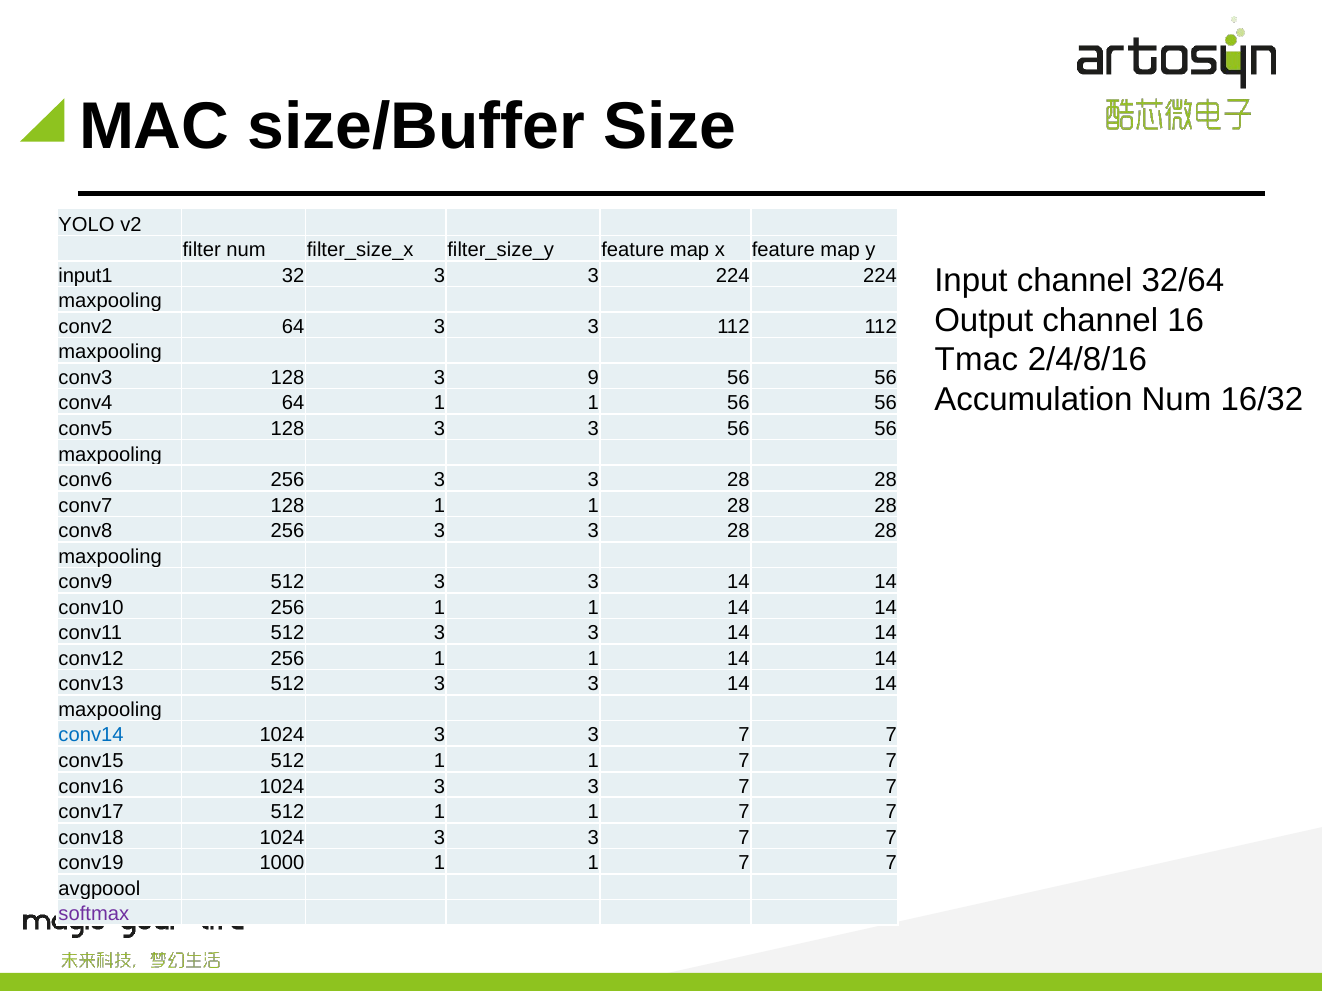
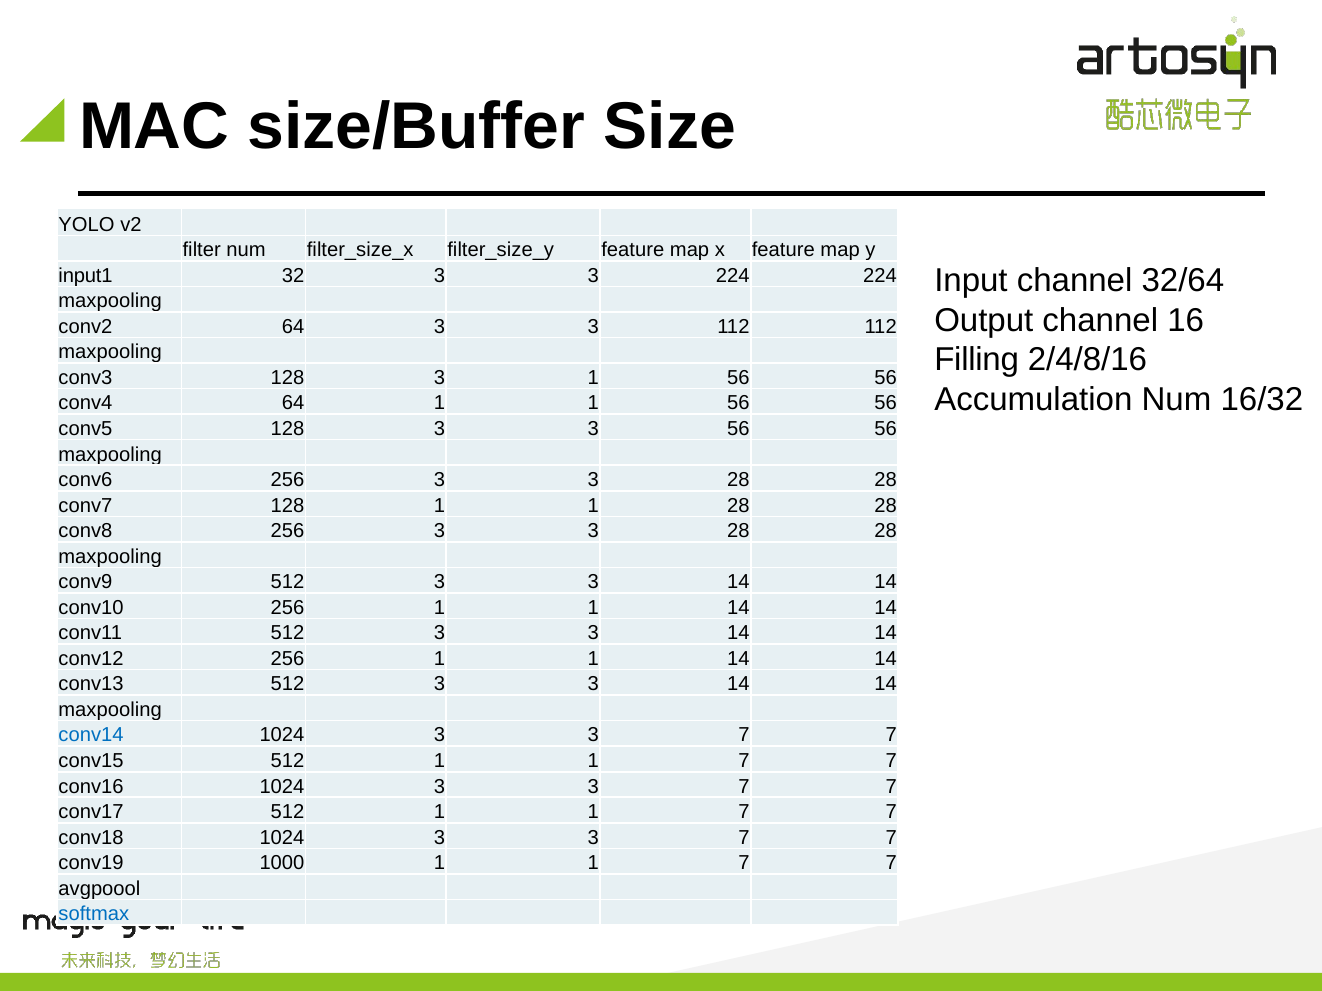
Tmac: Tmac -> Filling (977, 360)
3 9: 9 -> 1 (593, 378)
softmax colour: purple -> blue (94, 915)
